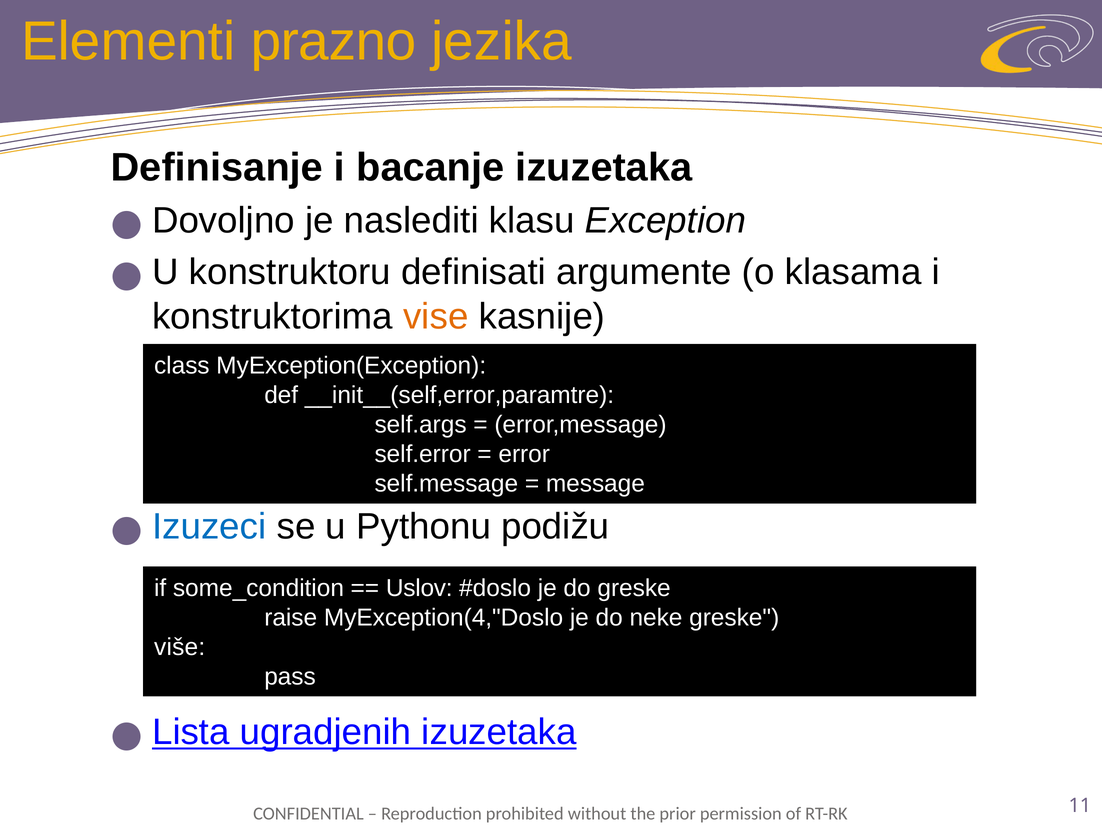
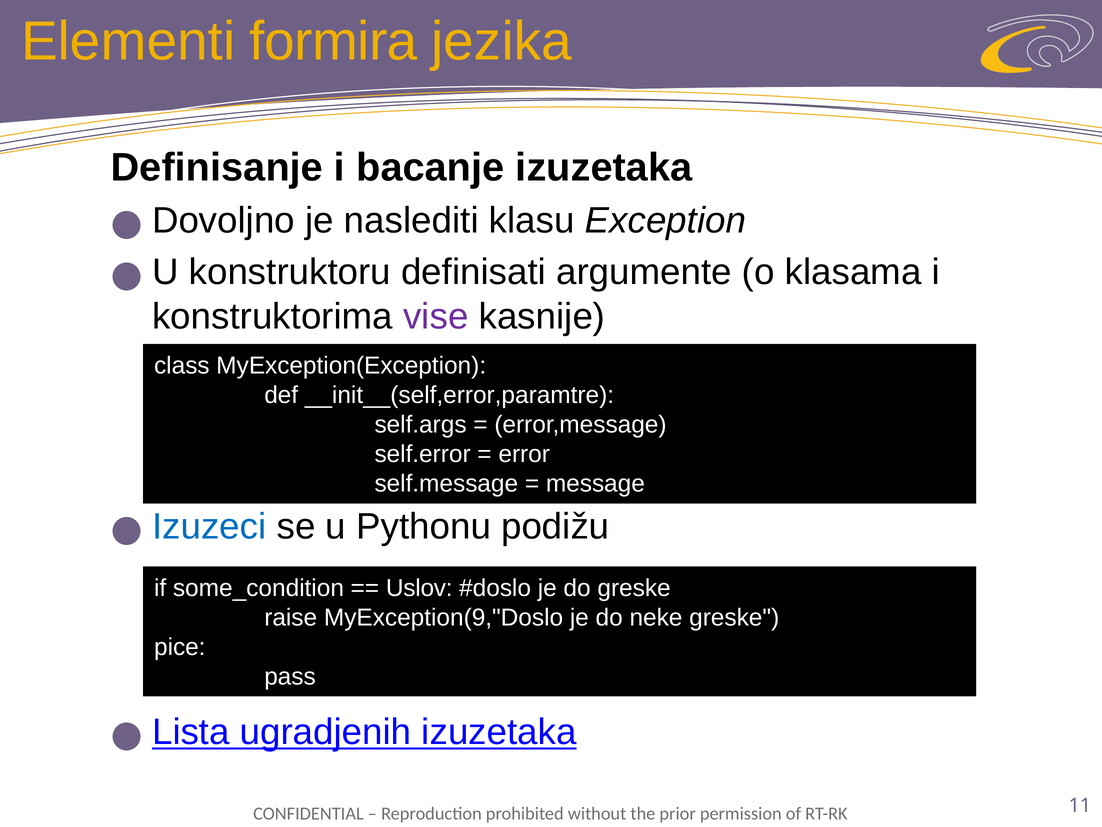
prazno: prazno -> formira (333, 42)
vise colour: orange -> purple (436, 316)
MyException(4,"Doslo: MyException(4,"Doslo -> MyException(9,"Doslo (444, 617)
više: više -> pice (180, 647)
